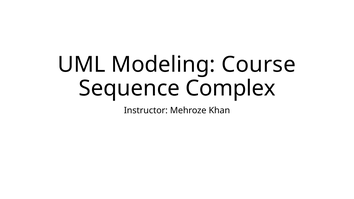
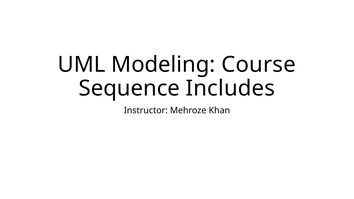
Complex: Complex -> Includes (230, 88)
